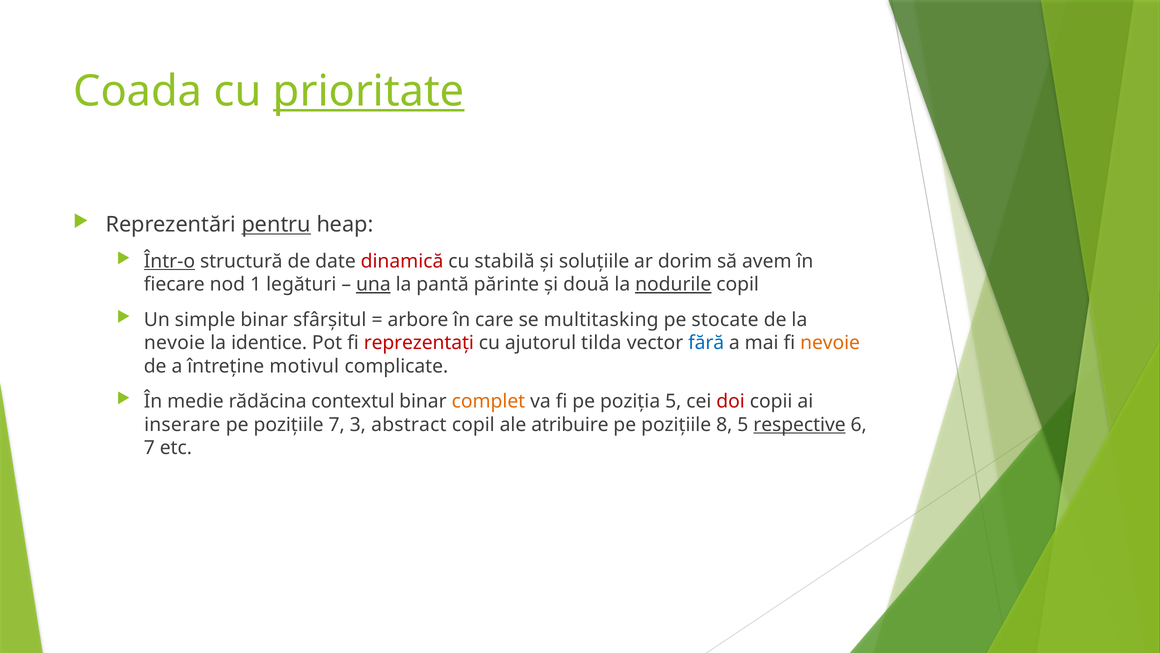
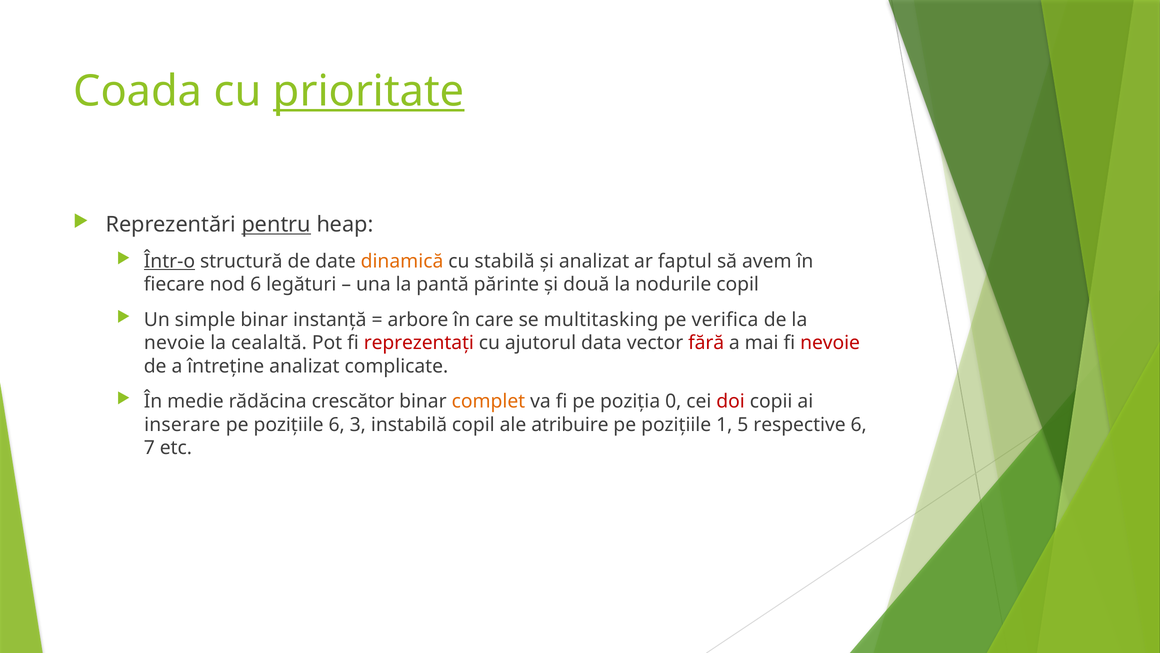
dinamică colour: red -> orange (402, 261)
și soluțiile: soluțiile -> analizat (594, 261)
dorim: dorim -> faptul (685, 261)
nod 1: 1 -> 6 (256, 284)
una underline: present -> none (373, 284)
nodurile underline: present -> none (673, 284)
sfârșitul: sfârșitul -> instanță (330, 320)
stocate: stocate -> verifica (725, 320)
identice: identice -> cealaltă (269, 343)
tilda: tilda -> data (601, 343)
fără colour: blue -> red (706, 343)
nevoie colour: orange -> red (830, 343)
întreține motivul: motivul -> analizat (304, 366)
contextul: contextul -> crescător (353, 401)
poziția 5: 5 -> 0 (673, 401)
pozițiile 7: 7 -> 6 (337, 424)
abstract: abstract -> instabilă (409, 424)
8: 8 -> 1 (724, 424)
respective underline: present -> none (800, 424)
